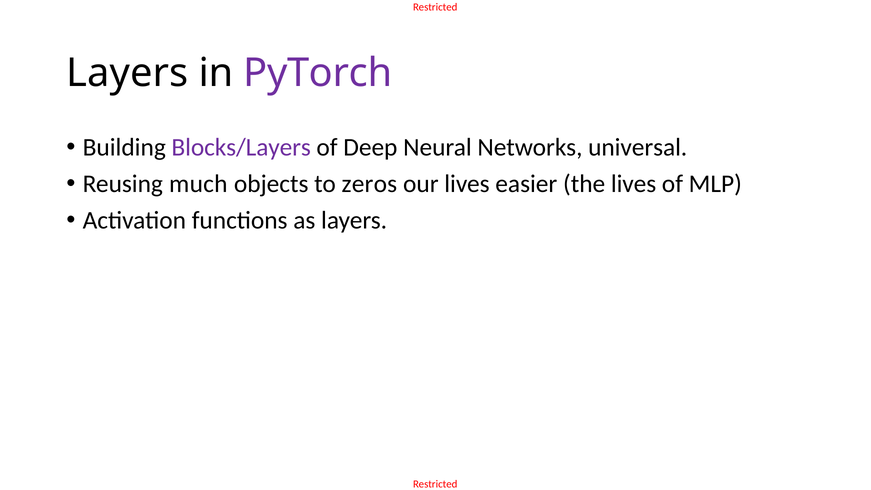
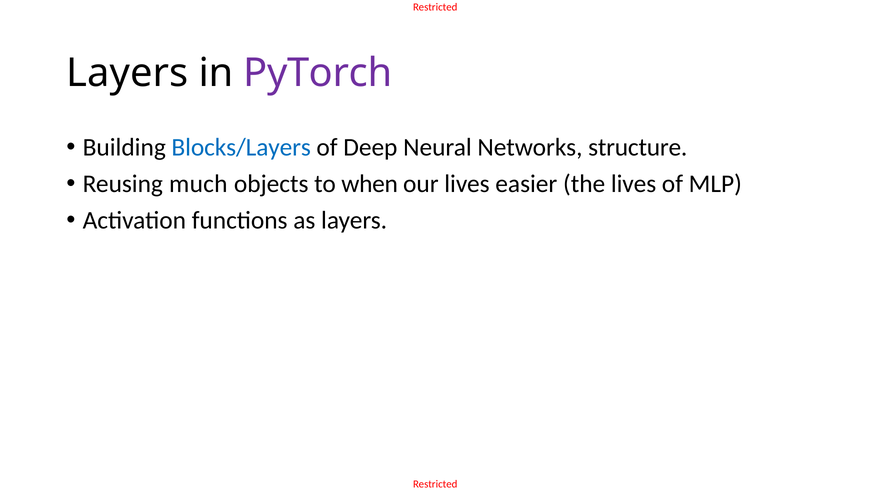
Blocks/Layers colour: purple -> blue (241, 147)
universal: universal -> structure (638, 147)
zeros: zeros -> when (370, 184)
